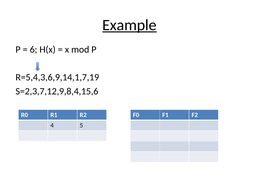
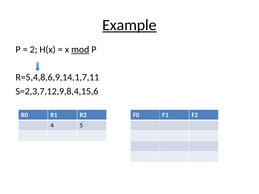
6: 6 -> 2 (34, 50)
mod underline: none -> present (80, 50)
R=5,4,3,6,9,14,1,7,19: R=5,4,3,6,9,14,1,7,19 -> R=5,4,8,6,9,14,1,7,11 (57, 77)
